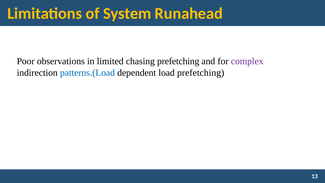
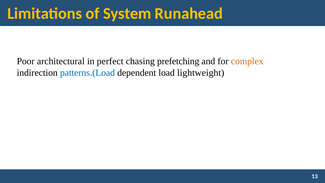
observations: observations -> architectural (61, 61)
limited: limited -> perfect (110, 61)
complex colour: purple -> orange (247, 61)
load prefetching: prefetching -> lightweight (201, 73)
